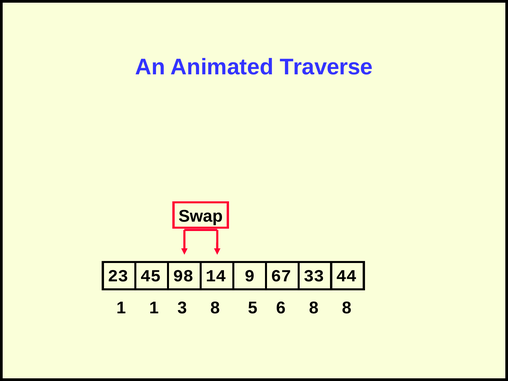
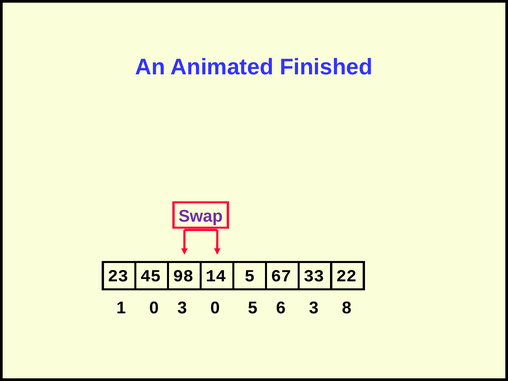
Traverse: Traverse -> Finished (326, 67)
Swap colour: black -> purple (201, 216)
14 9: 9 -> 5 (250, 276)
44: 44 -> 22 (346, 276)
1 1: 1 -> 0 (154, 308)
3 8: 8 -> 0 (215, 308)
6 8: 8 -> 3 (314, 308)
